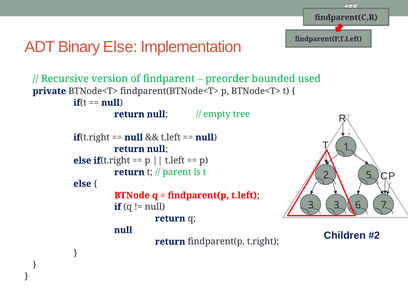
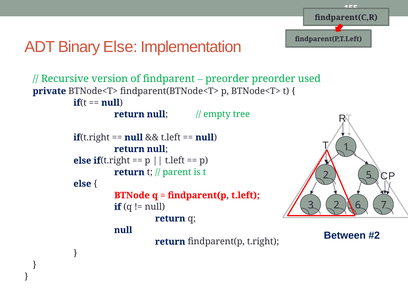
preorder bounded: bounded -> preorder (273, 79)
3 3: 3 -> 2 (336, 205)
Children: Children -> Between (345, 235)
